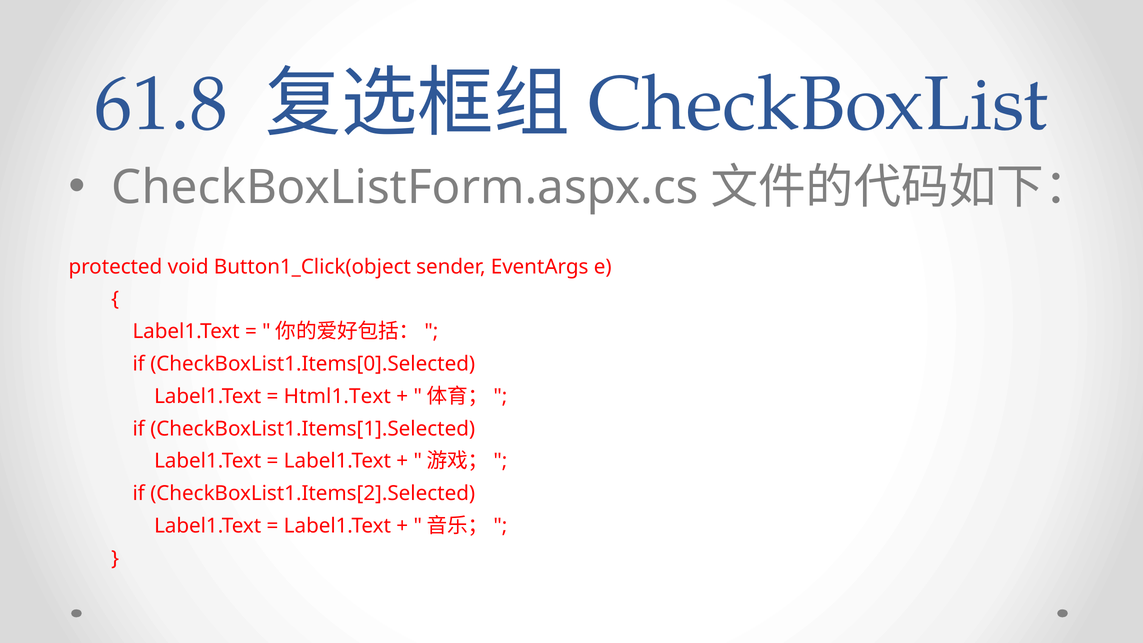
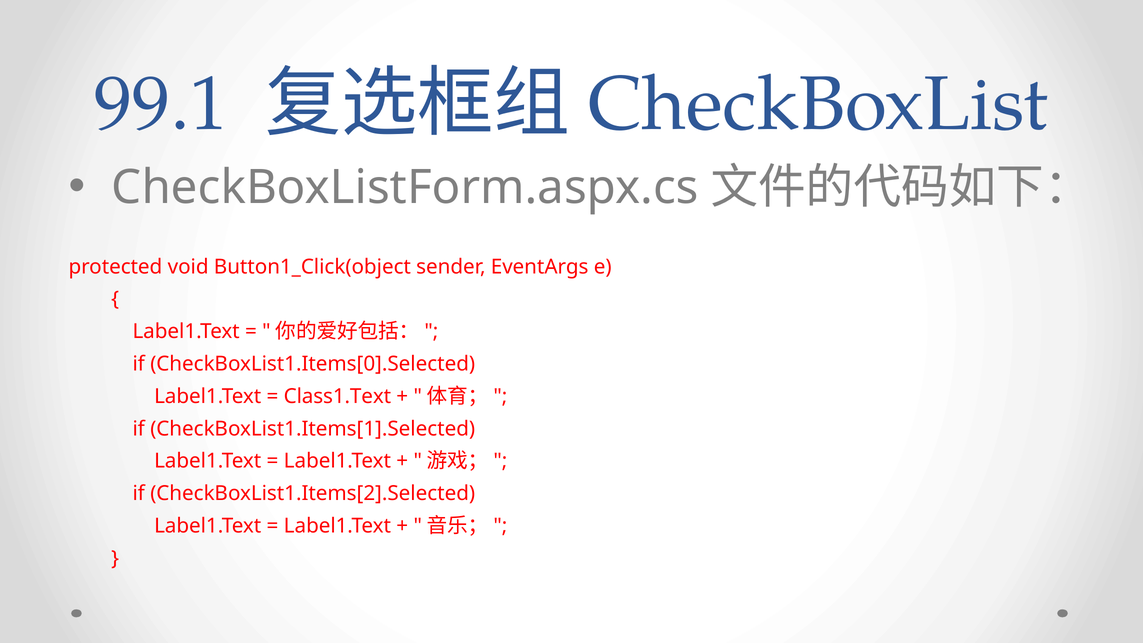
61.8: 61.8 -> 99.1 (161, 104)
Html1.Text: Html1.Text -> Class1.Text (337, 396)
